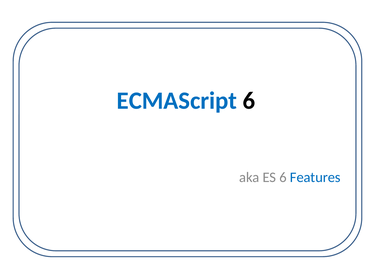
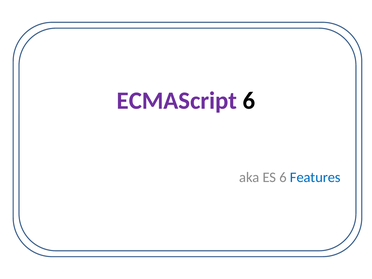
ECMAScript colour: blue -> purple (177, 101)
